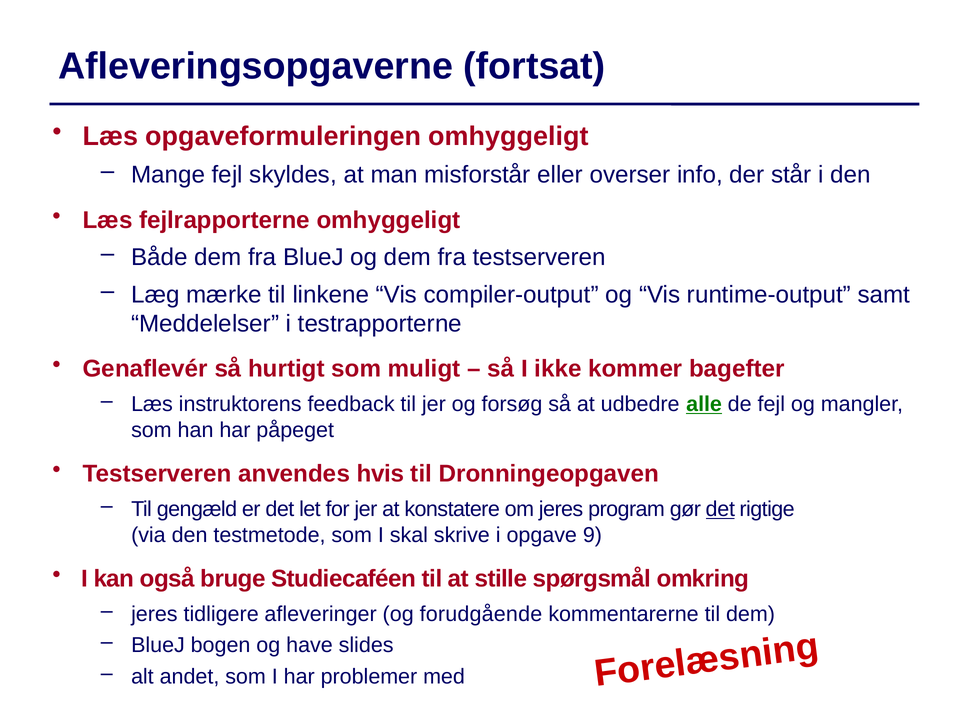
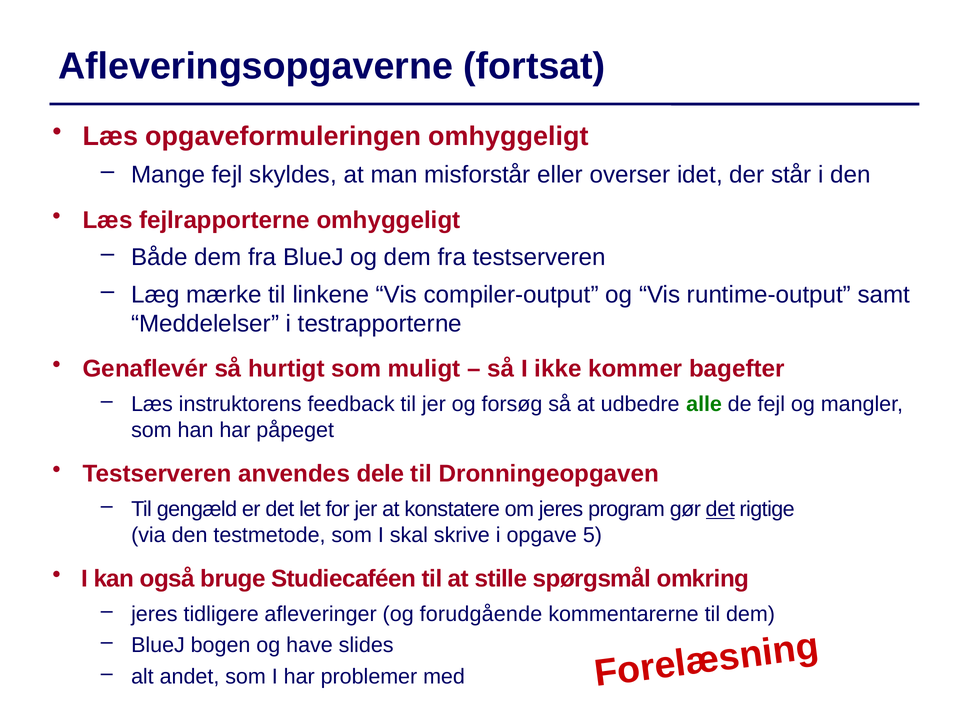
info: info -> idet (700, 175)
alle underline: present -> none (704, 404)
hvis: hvis -> dele (380, 474)
9: 9 -> 5 (592, 535)
